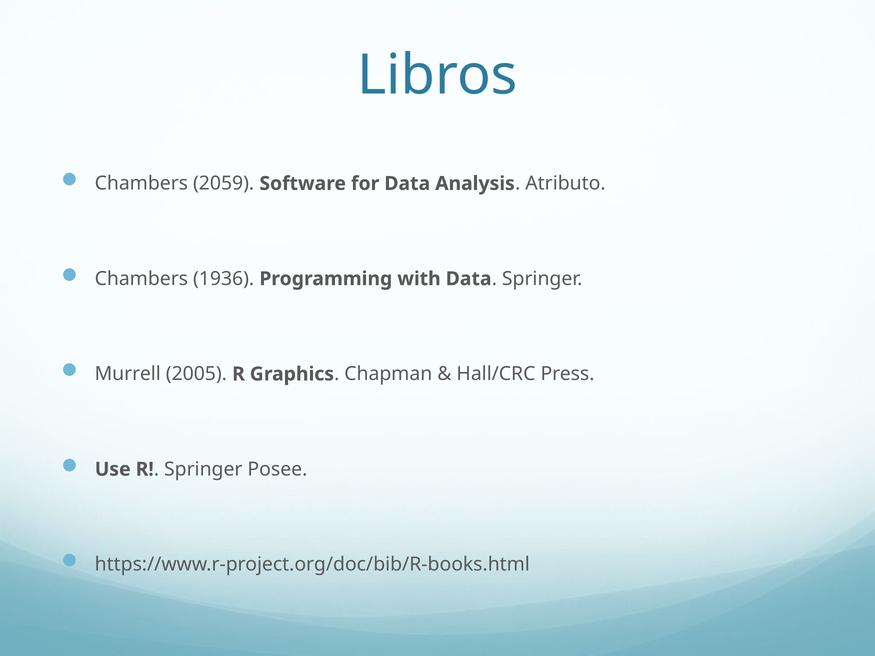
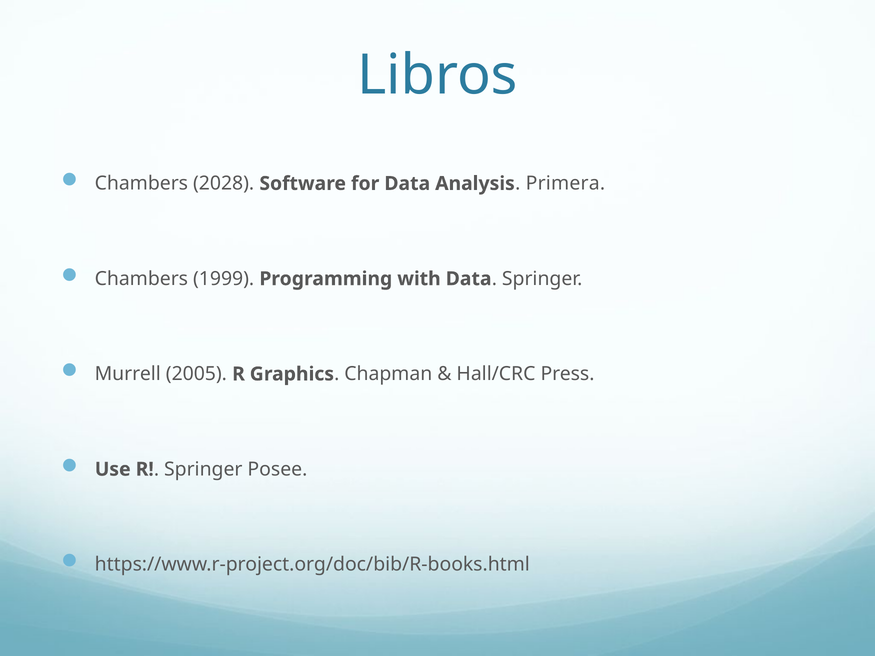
2059: 2059 -> 2028 (224, 184)
Atributo: Atributo -> Primera (565, 184)
1936: 1936 -> 1999 (224, 279)
